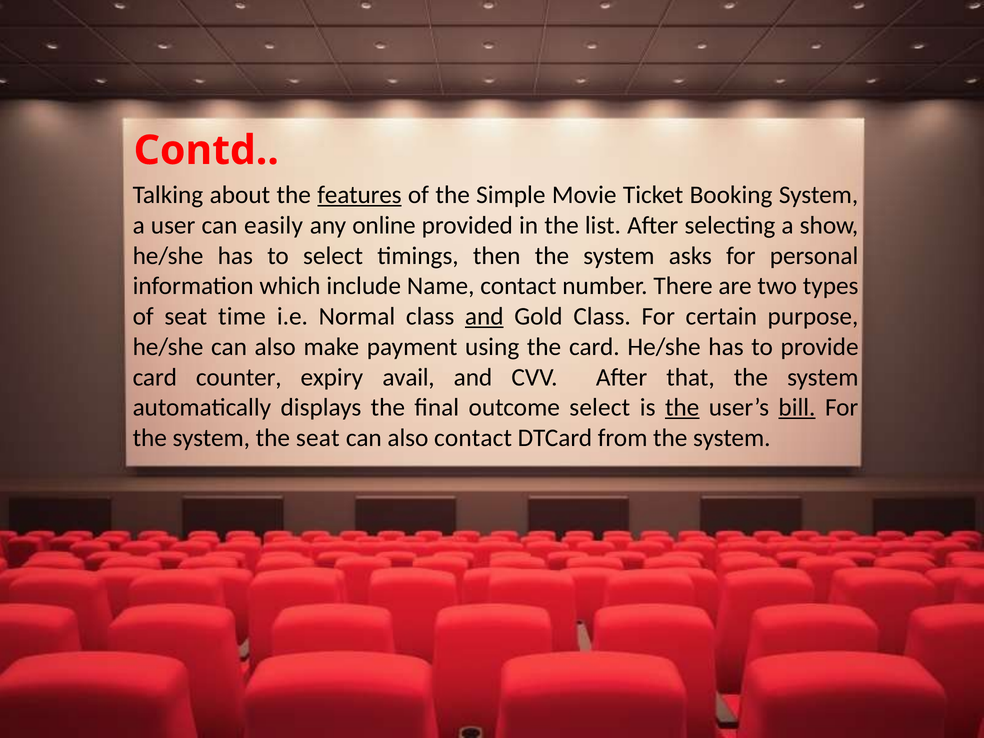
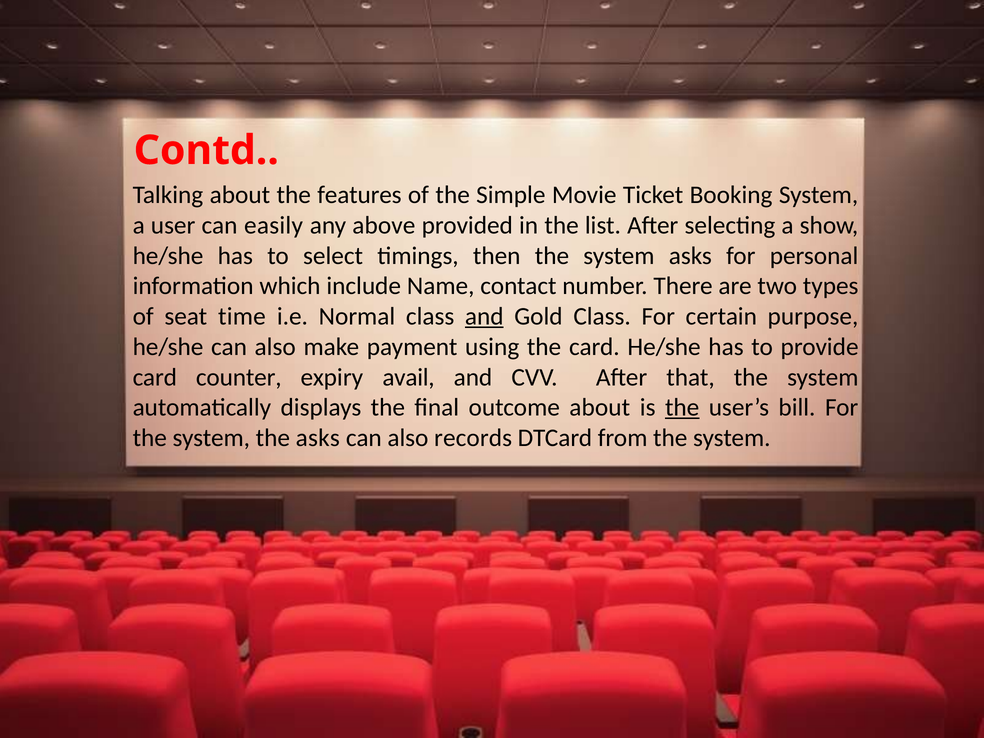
features underline: present -> none (359, 195)
online: online -> above (384, 225)
outcome select: select -> about (600, 408)
bill underline: present -> none (797, 408)
the seat: seat -> asks (318, 438)
also contact: contact -> records (473, 438)
